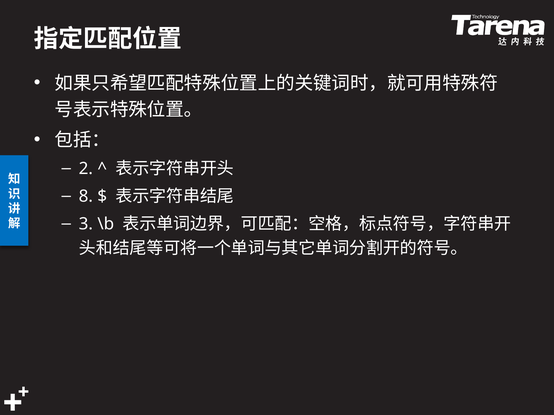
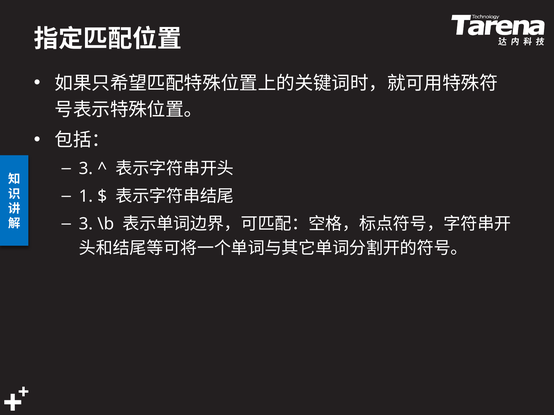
2: 2 -> 3 (86, 169)
8: 8 -> 1 (86, 197)
